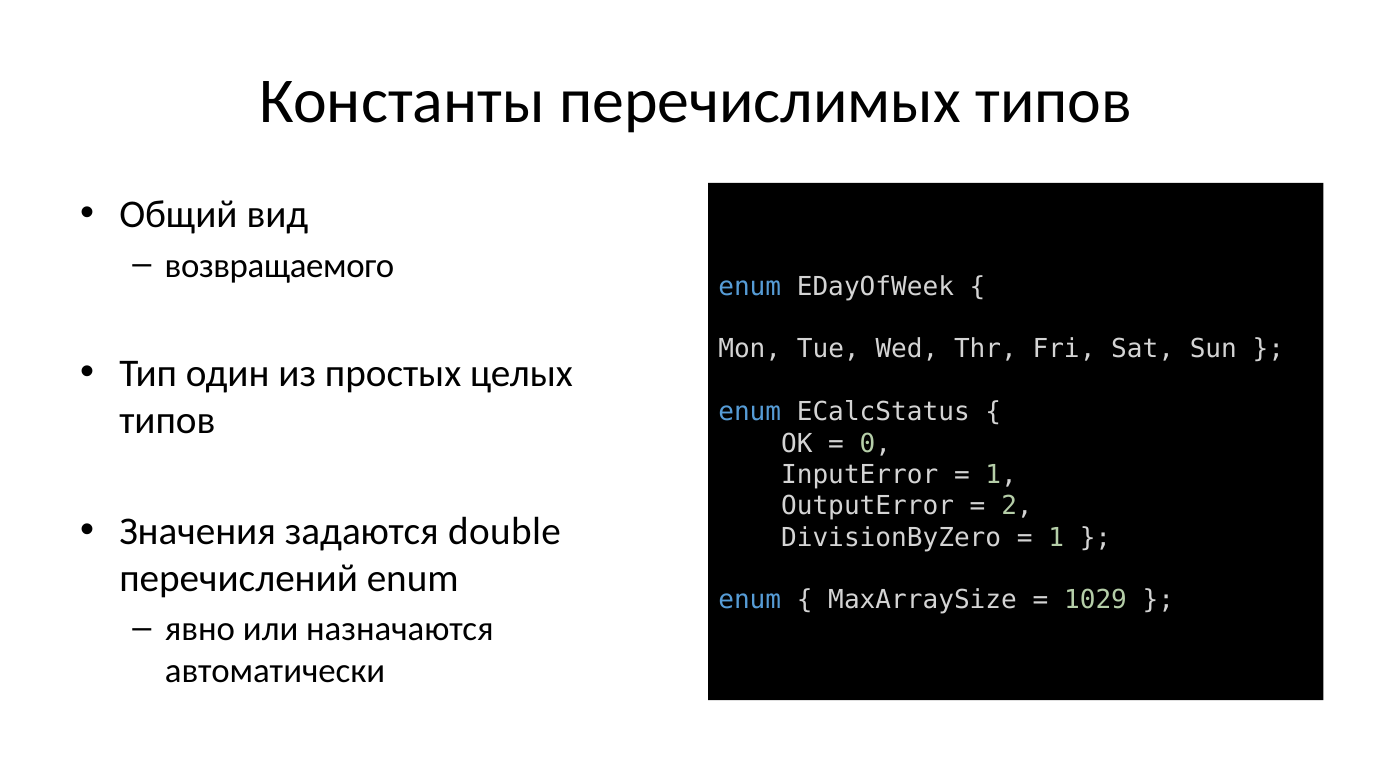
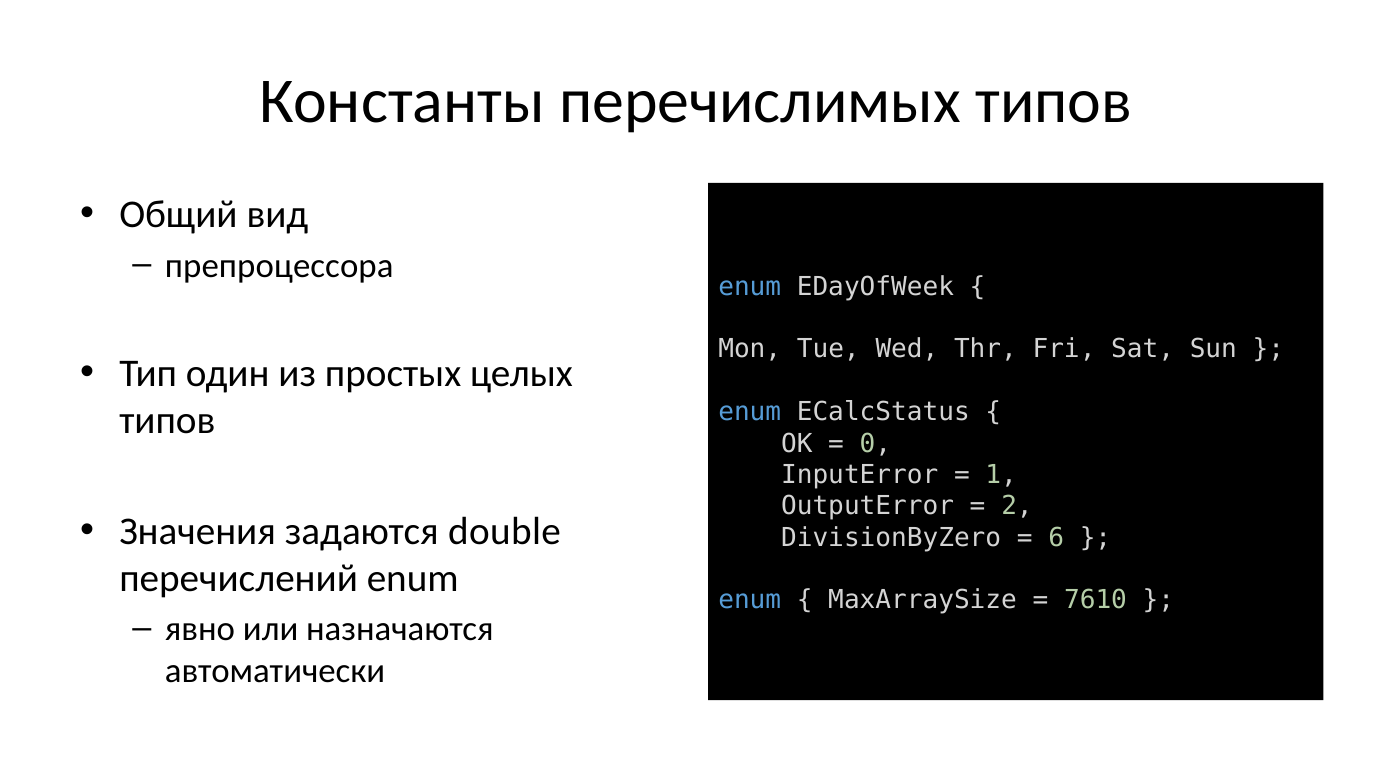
возвращаемого: возвращаемого -> препроцессора (279, 265)
1: 1 -> 6 (1056, 537)
1029: 1029 -> 7610 (1096, 600)
